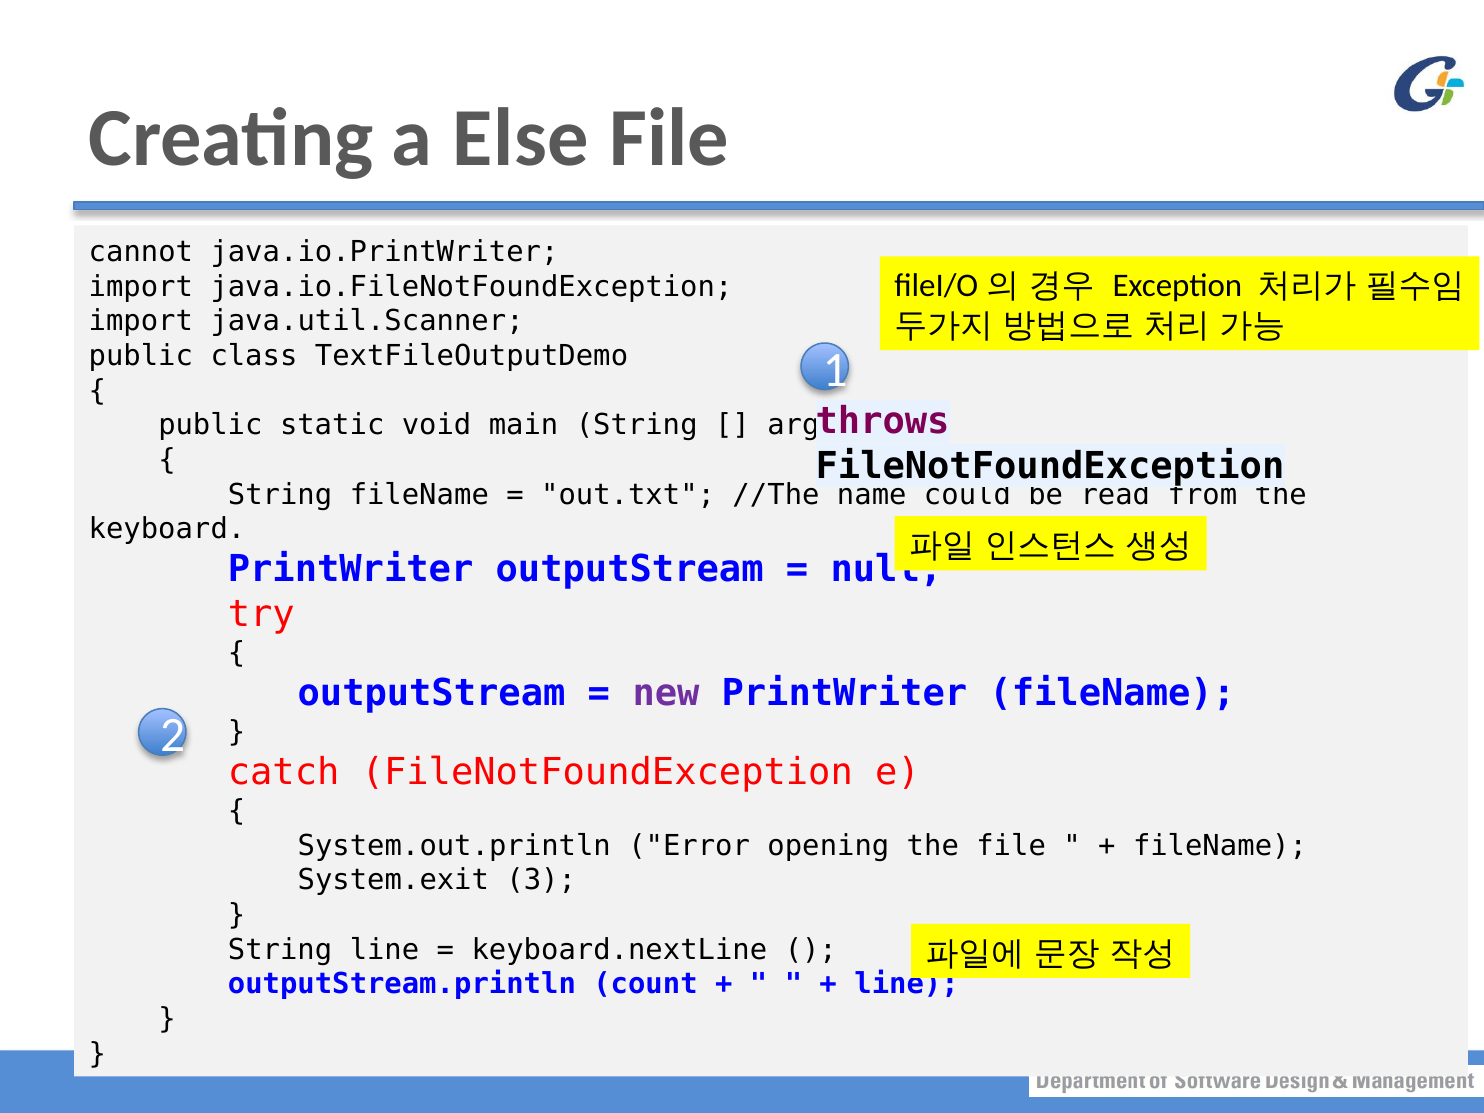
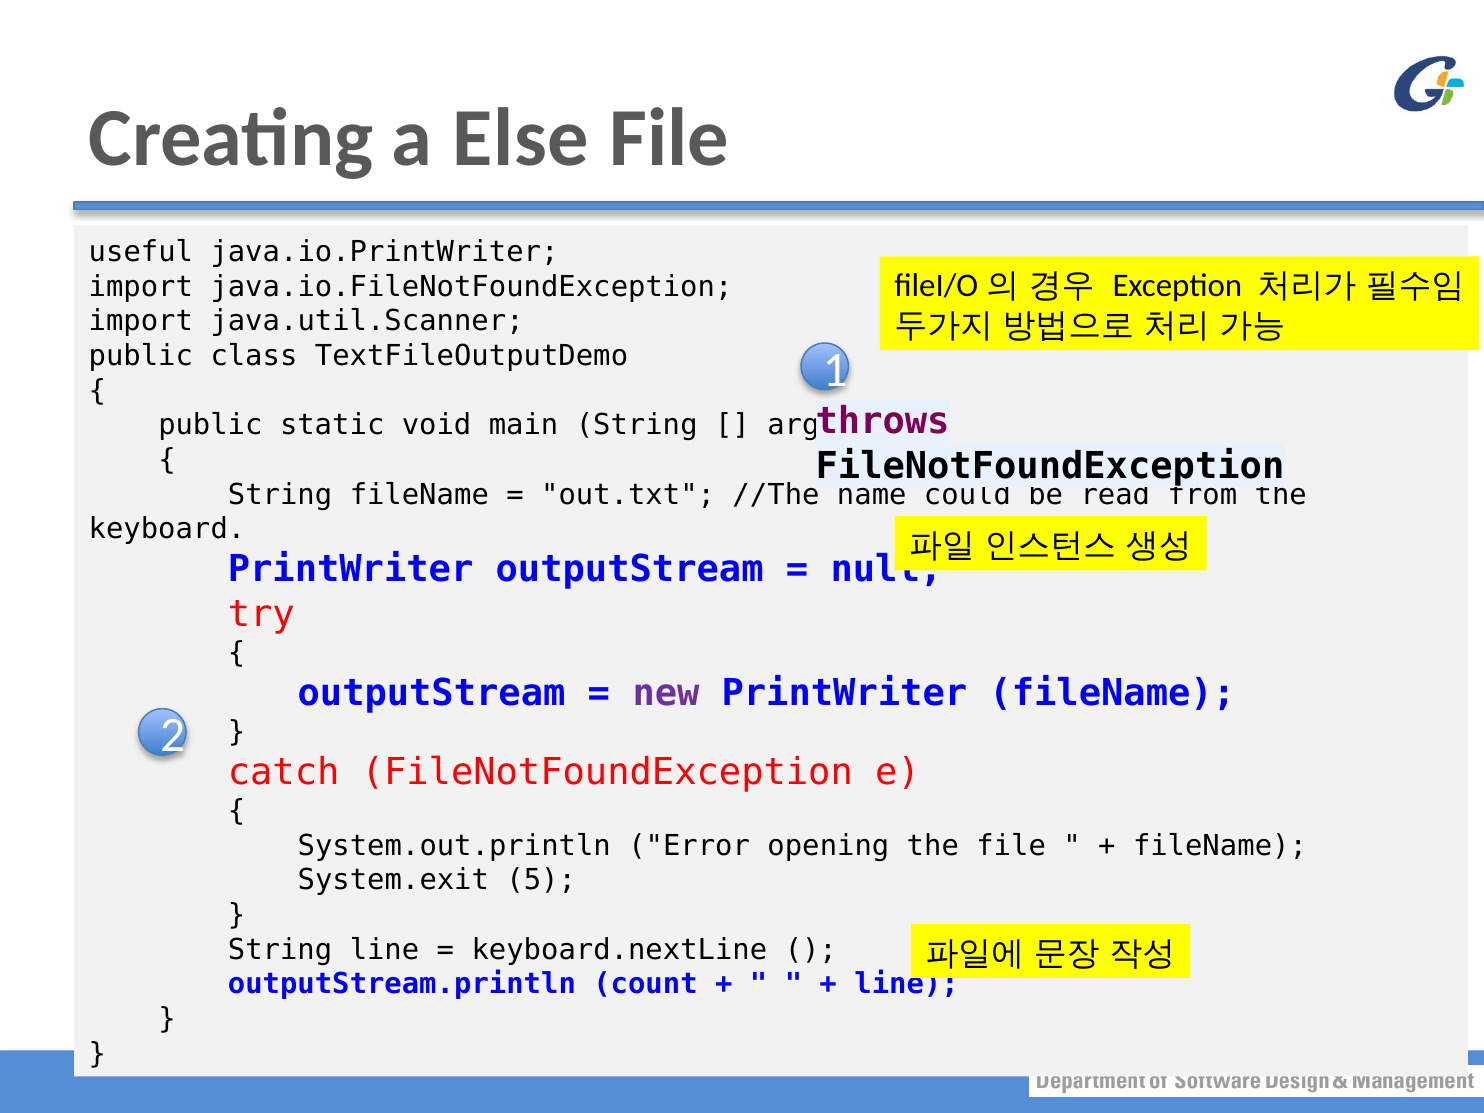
cannot: cannot -> useful (141, 252)
3: 3 -> 5 (541, 880)
